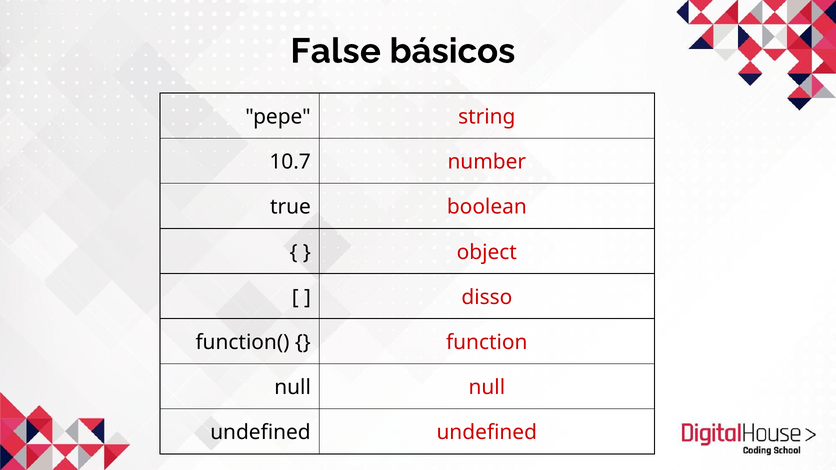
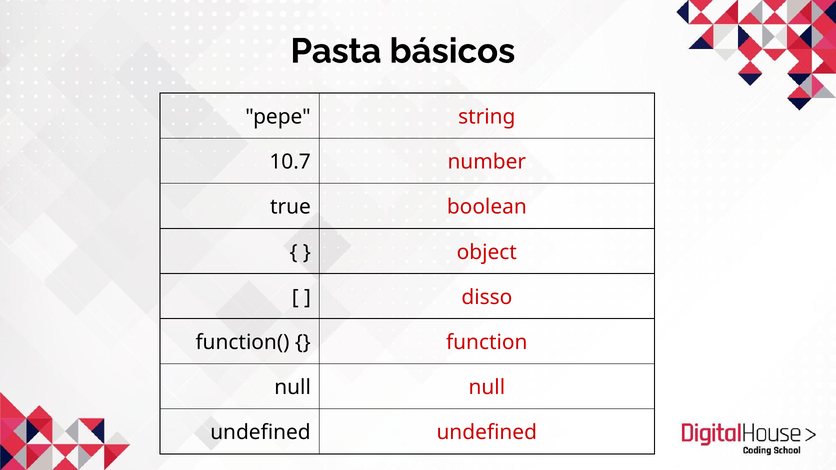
False: False -> Pasta (336, 51)
